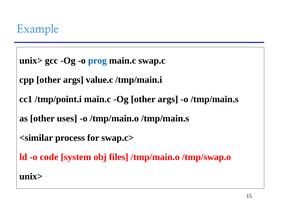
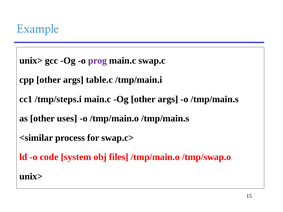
prog colour: blue -> purple (97, 61)
value.c: value.c -> table.c (99, 80)
/tmp/point.i: /tmp/point.i -> /tmp/steps.i (58, 99)
